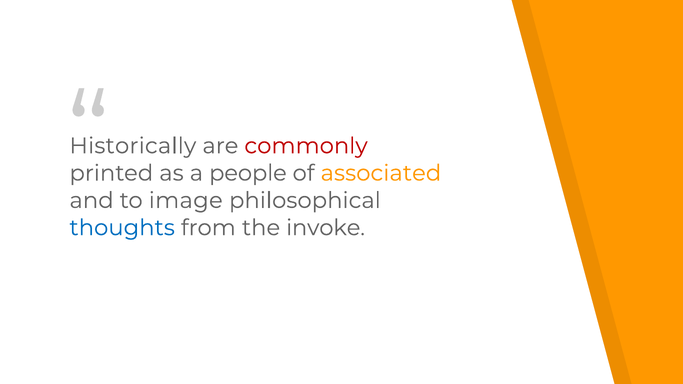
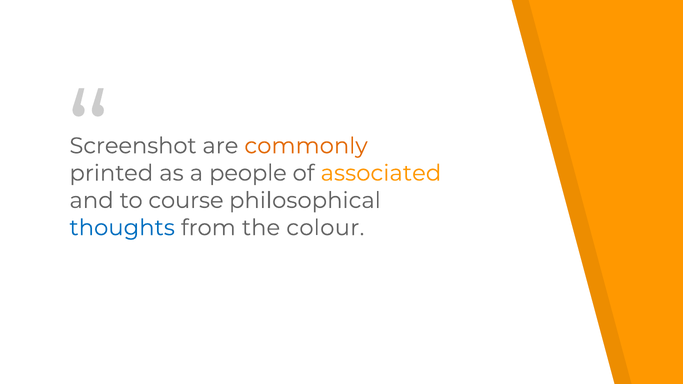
Historically: Historically -> Screenshot (133, 146)
commonly colour: red -> orange (306, 146)
image: image -> course (186, 201)
invoke: invoke -> colour (325, 228)
